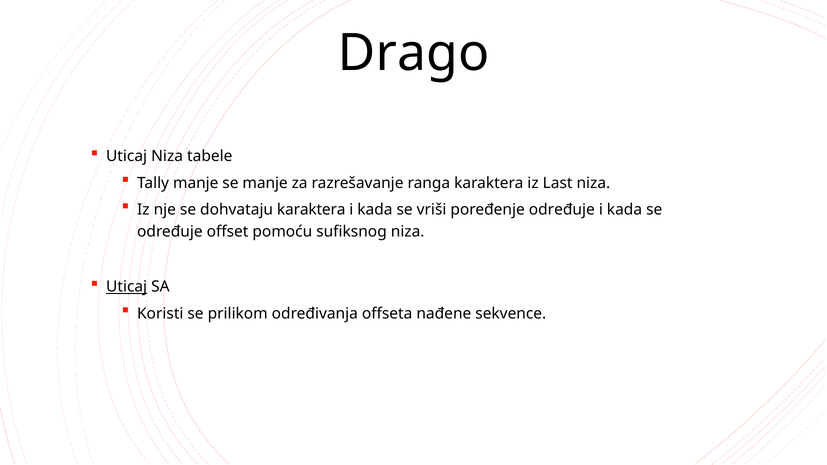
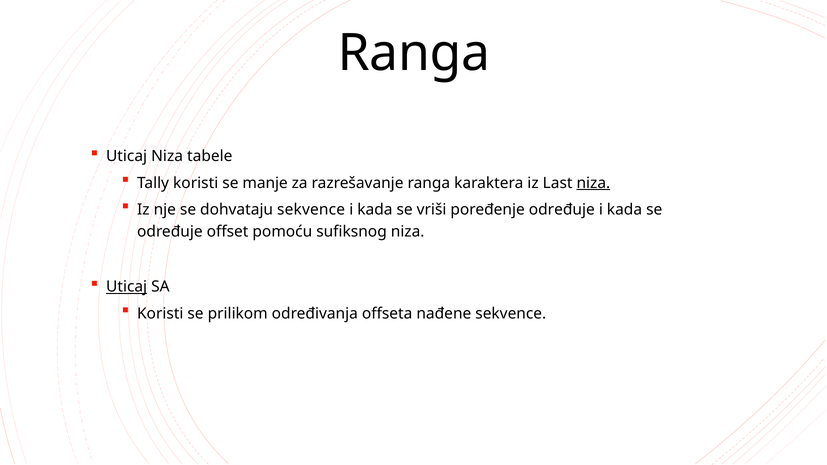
Drago: Drago -> Ranga (414, 53)
Tally manje: manje -> koristi (196, 183)
niza underline: none -> present (593, 183)
dohvataju karaktera: karaktera -> sekvence (311, 210)
